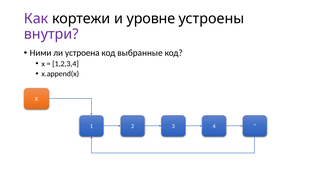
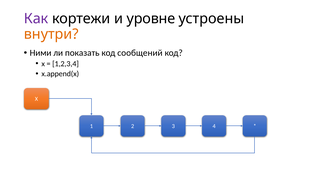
внутри colour: purple -> orange (51, 34)
устроена: устроена -> показать (82, 53)
выбранные: выбранные -> сообщений (140, 53)
